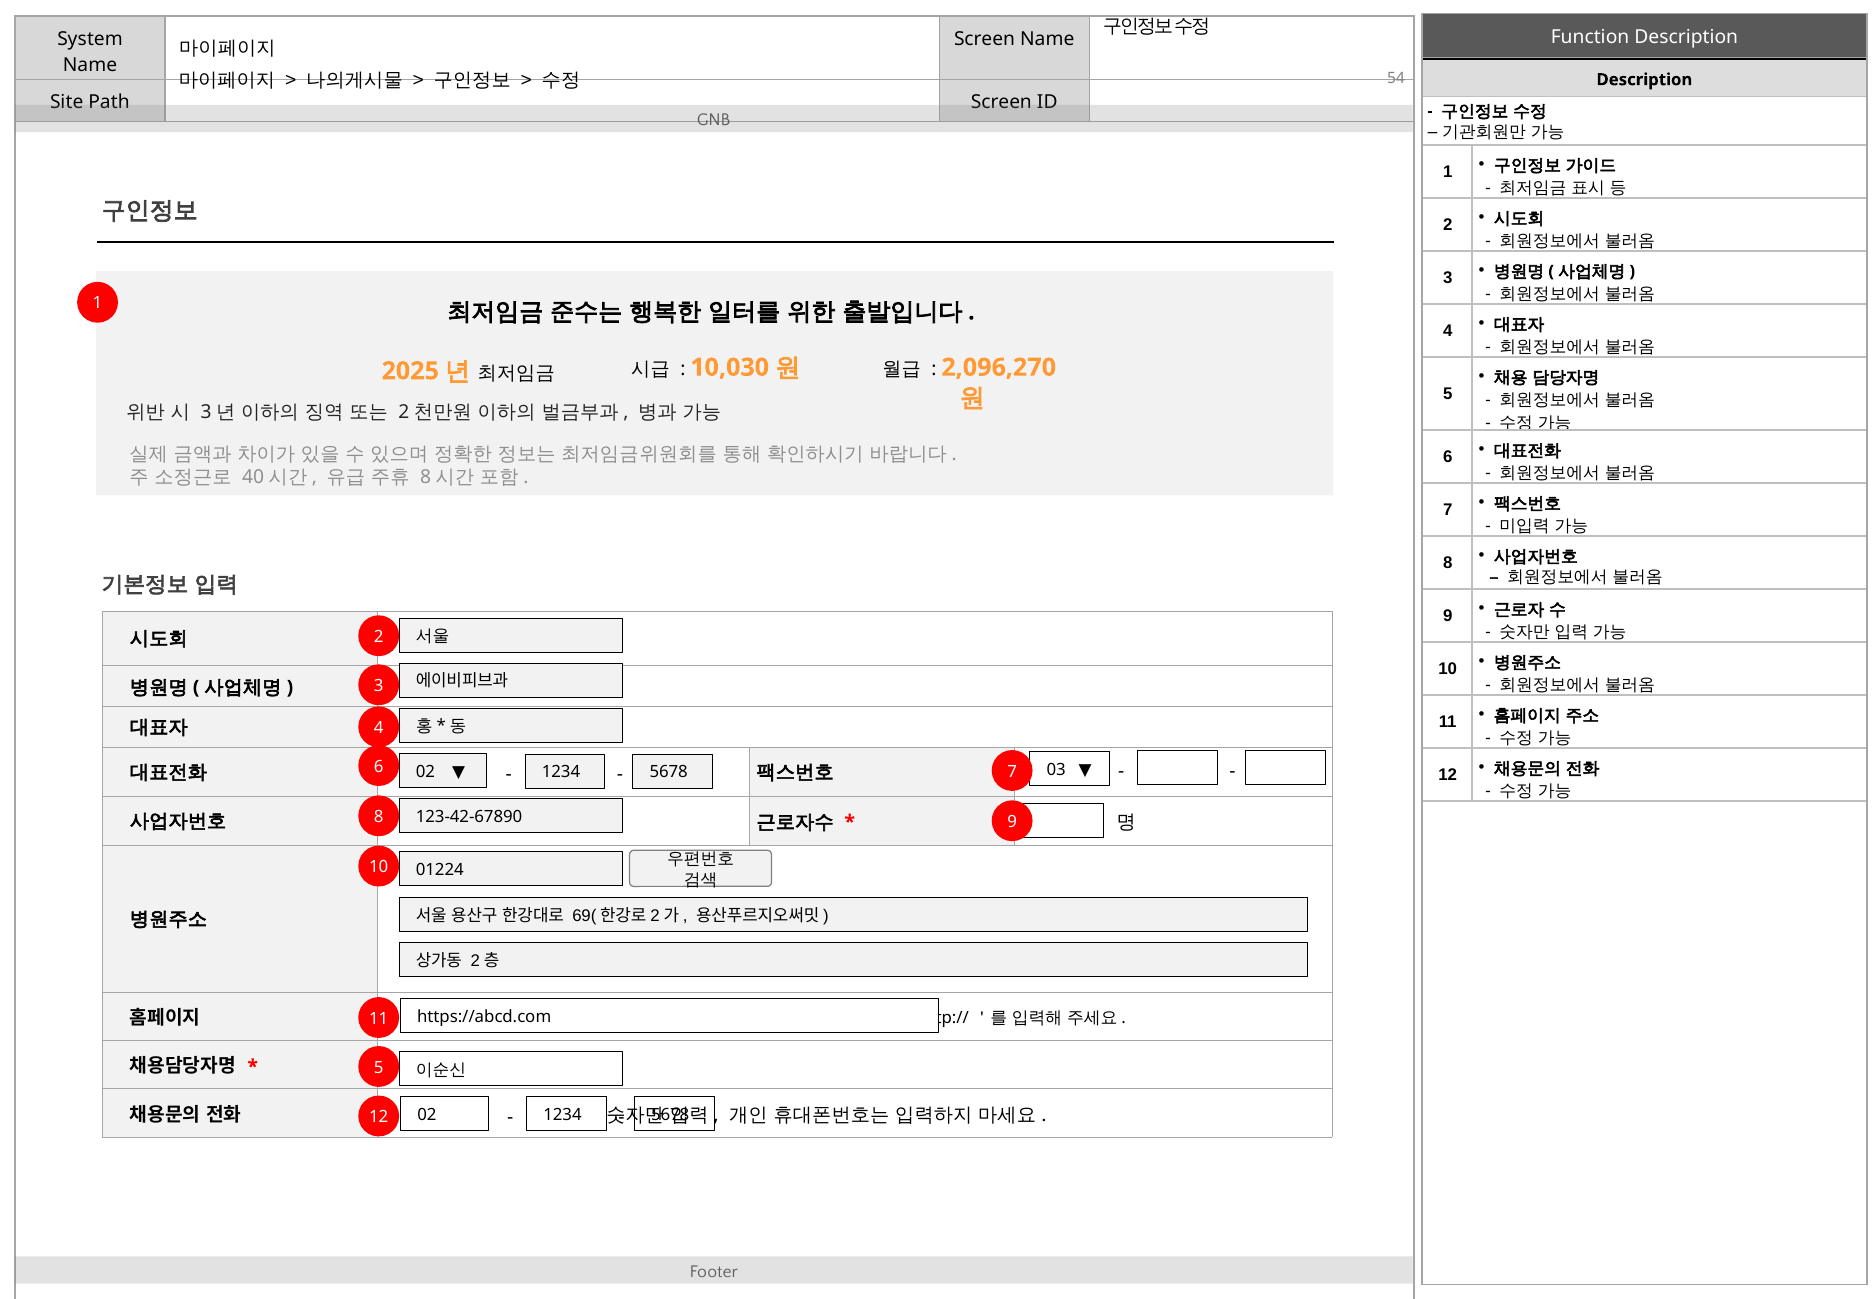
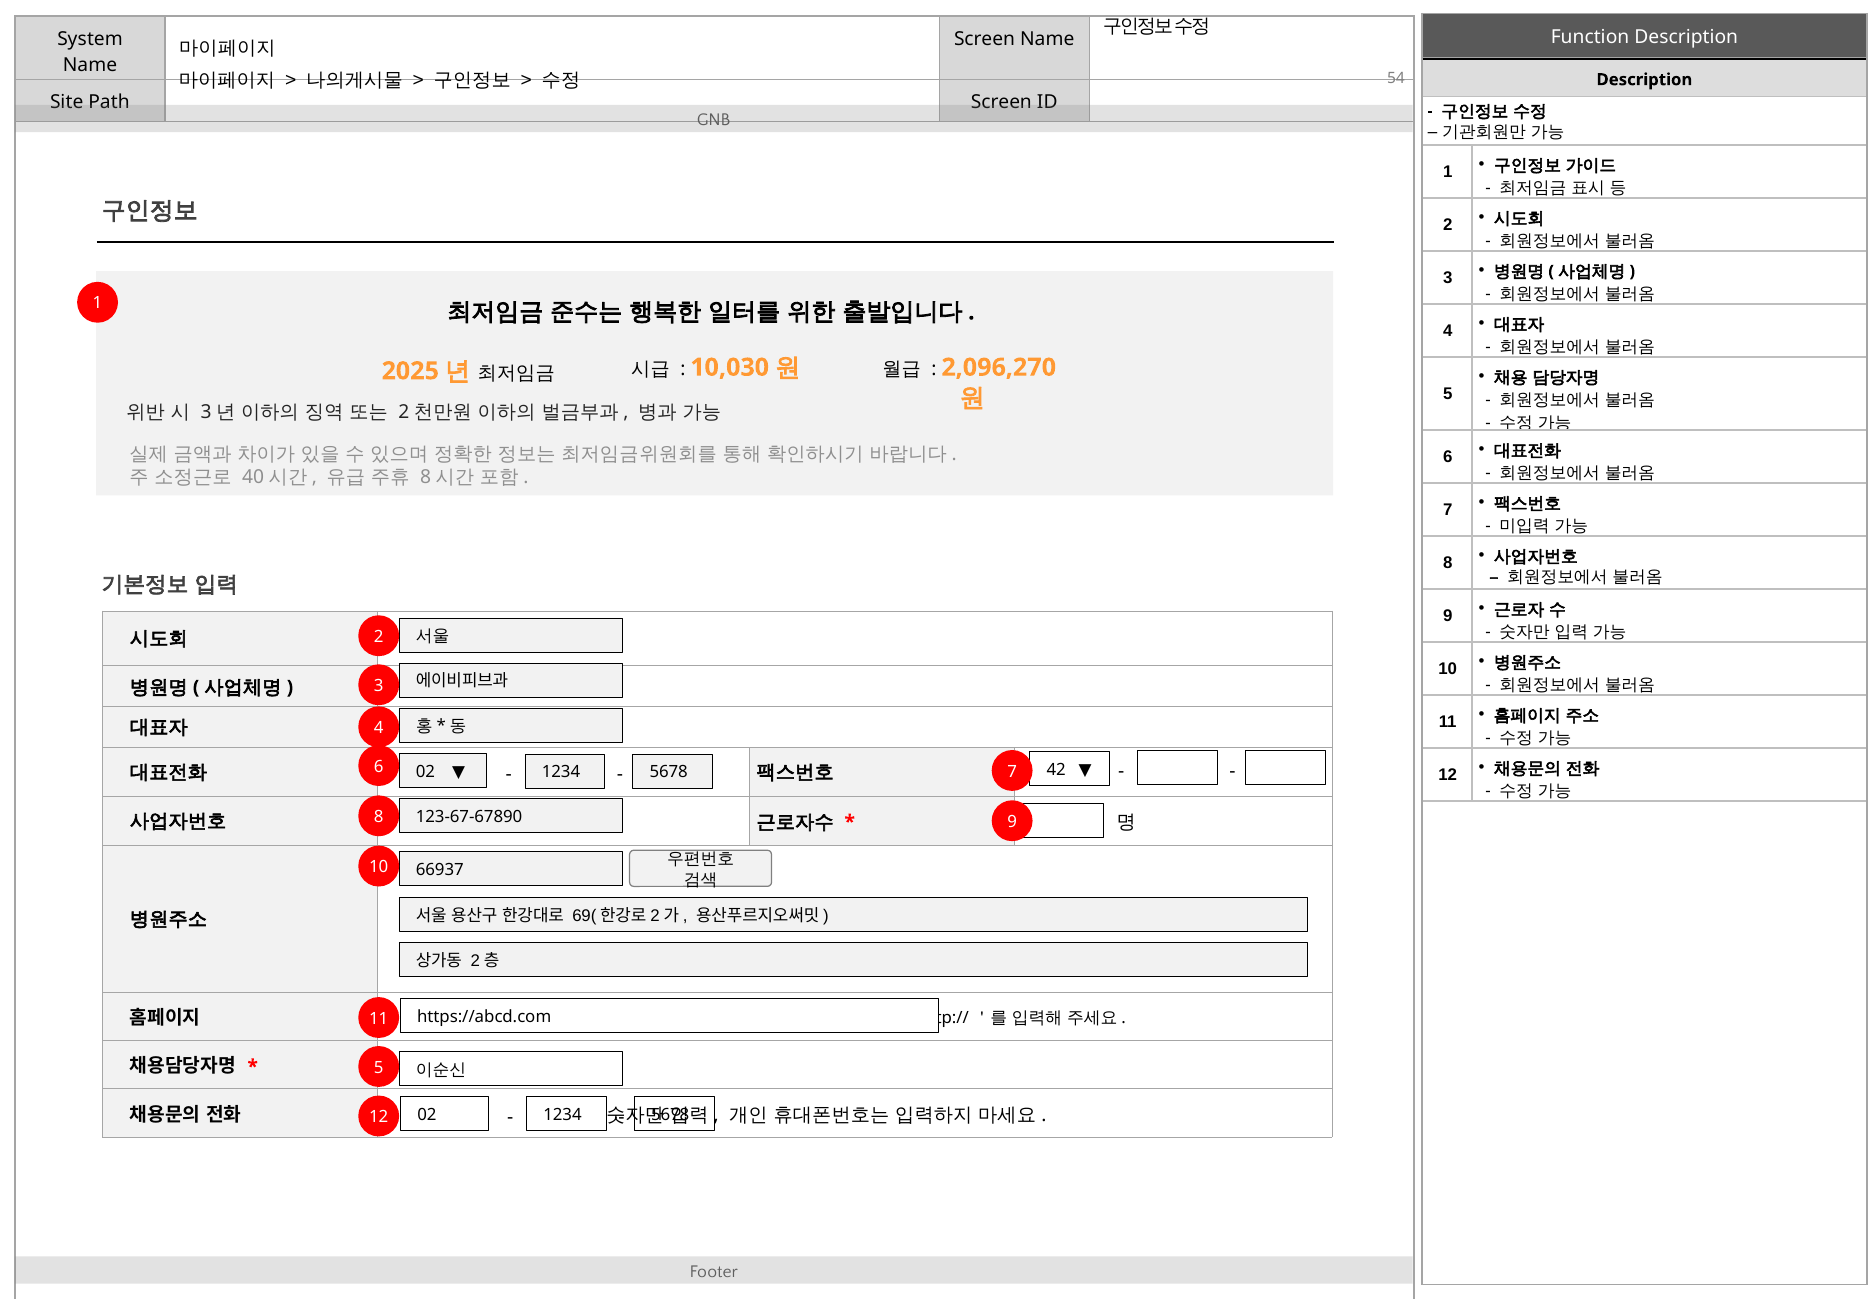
03: 03 -> 42 (1056, 770)
123-42-67890: 123-42-67890 -> 123-67-67890 (469, 817)
01224: 01224 -> 66937 (440, 869)
